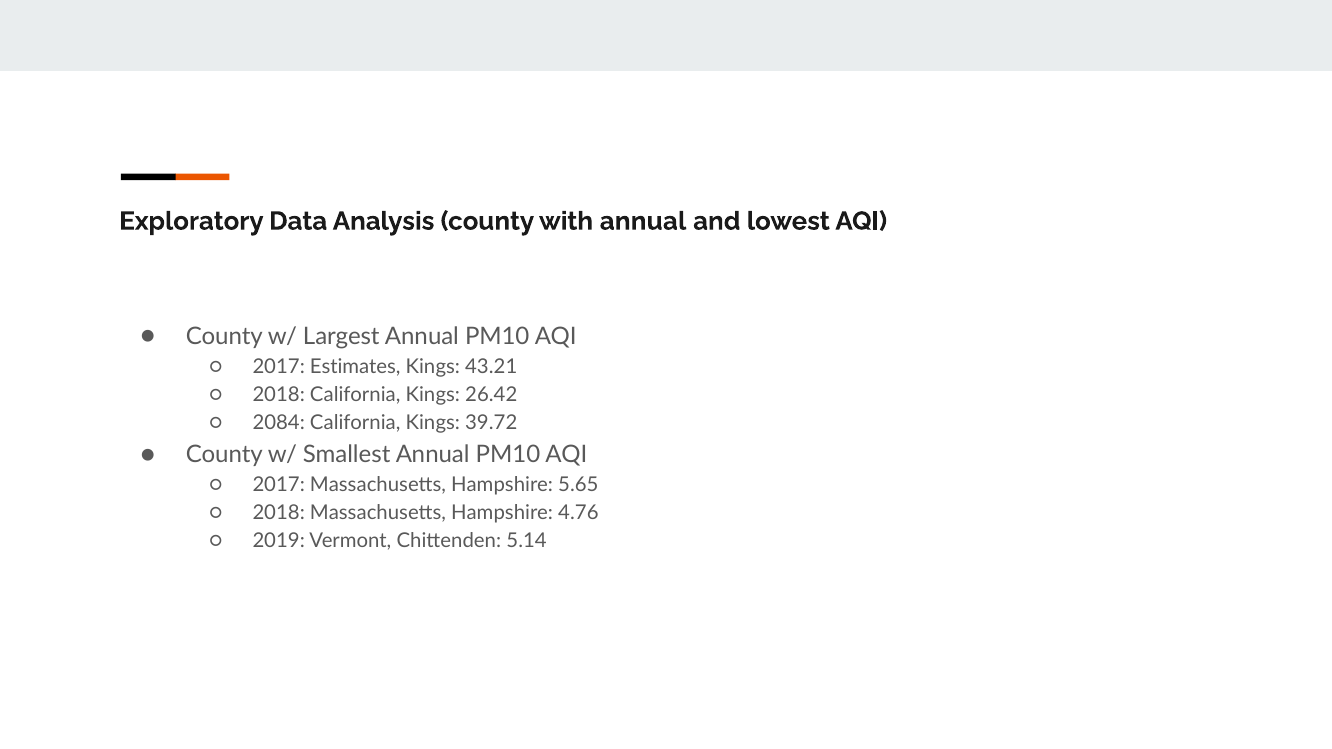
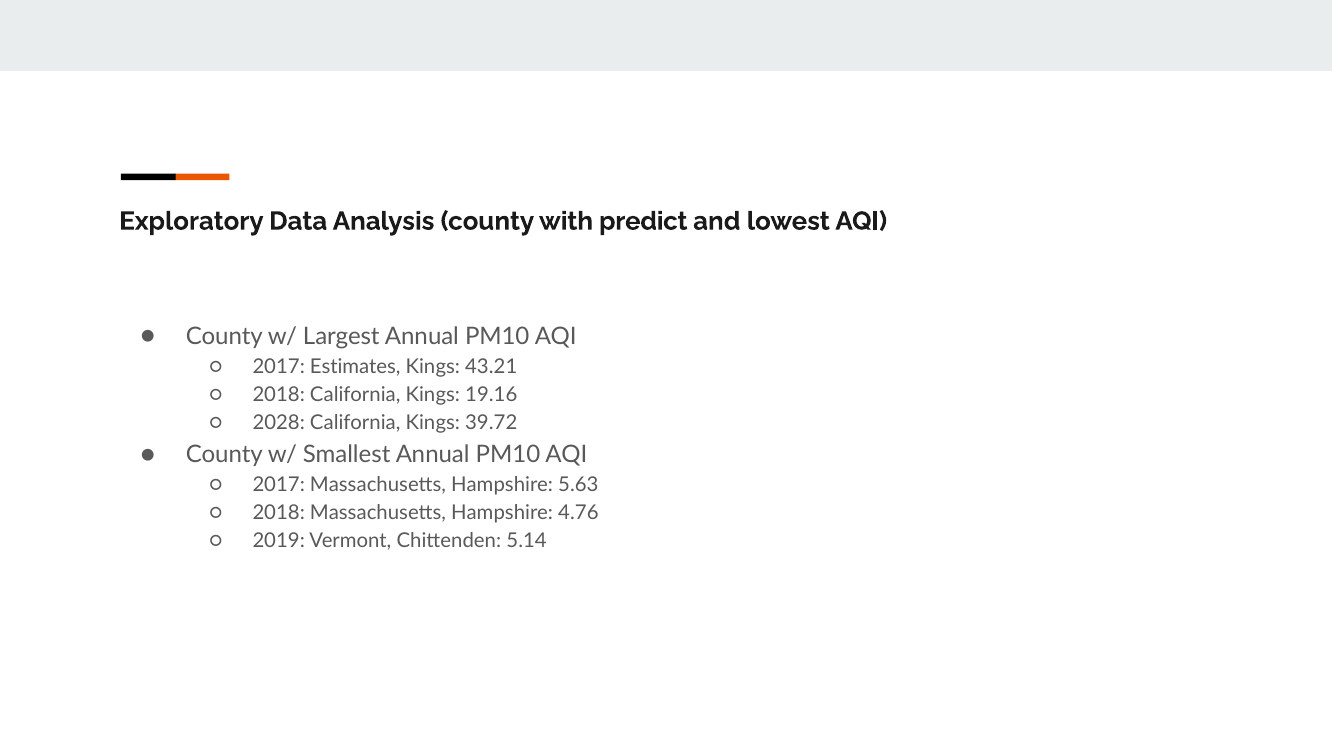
with annual: annual -> predict (643, 221)
26.42: 26.42 -> 19.16 (491, 395)
2084: 2084 -> 2028 (279, 423)
5.65: 5.65 -> 5.63 (578, 485)
